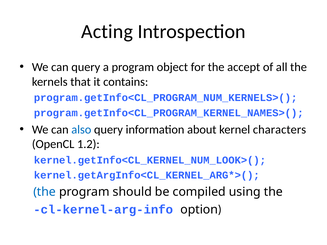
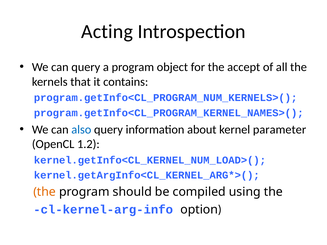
characters: characters -> parameter (280, 130)
kernel.getInfo<CL_KERNEL_NUM_LOOK>(: kernel.getInfo<CL_KERNEL_NUM_LOOK>( -> kernel.getInfo<CL_KERNEL_NUM_LOAD>( (150, 160)
the colour: blue -> orange (45, 192)
